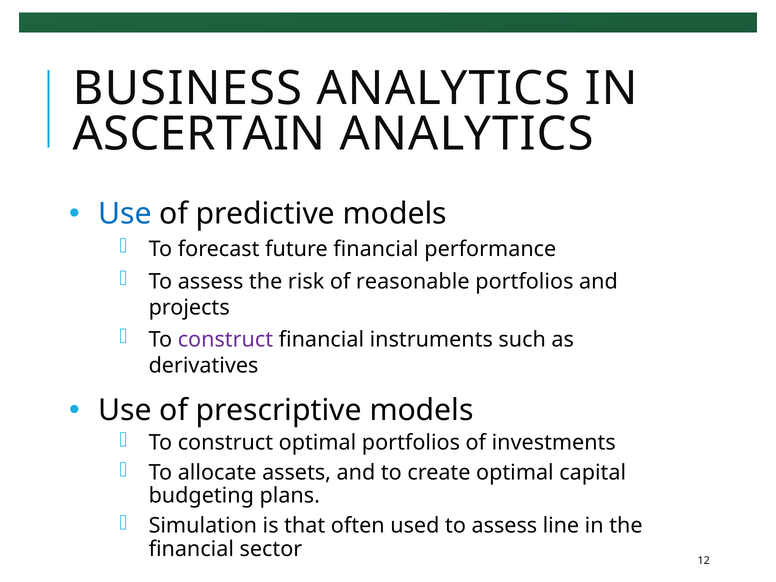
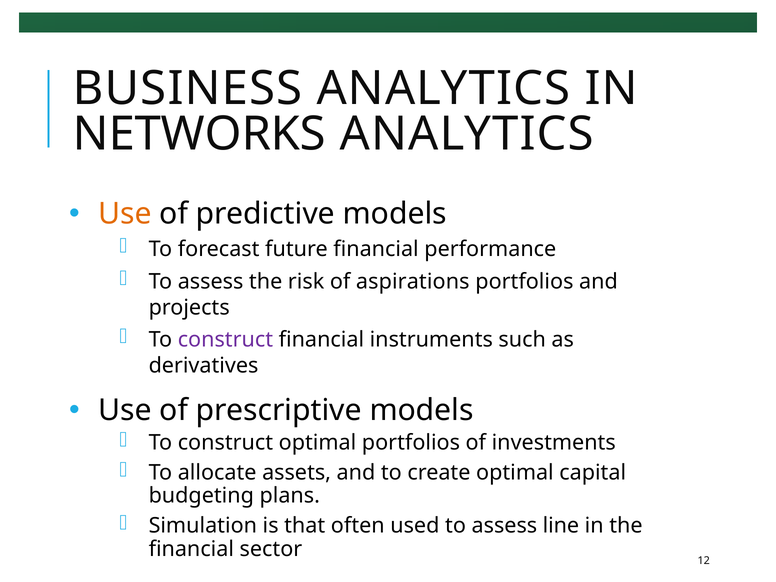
ASCERTAIN: ASCERTAIN -> NETWORKS (199, 134)
Use colour: blue -> orange (125, 214)
reasonable: reasonable -> aspirations (413, 282)
